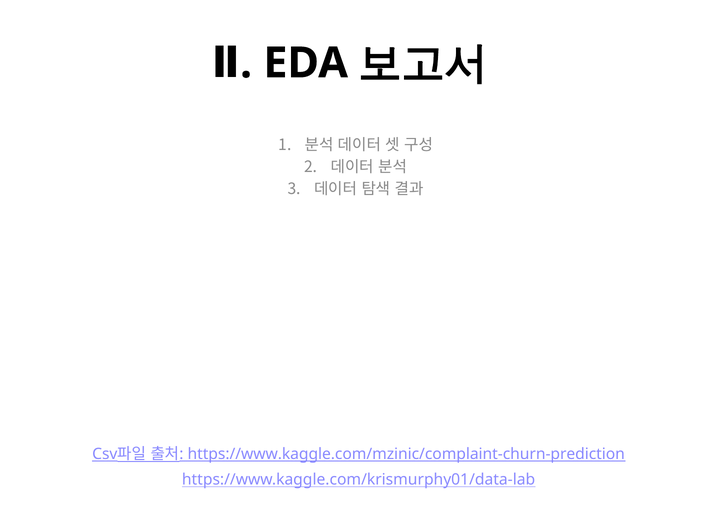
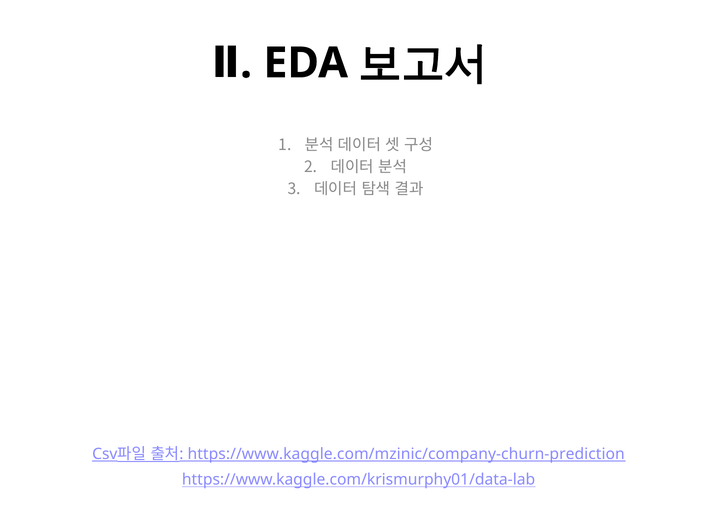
https://www.kaggle.com/mzinic/complaint-churn-prediction: https://www.kaggle.com/mzinic/complaint-churn-prediction -> https://www.kaggle.com/mzinic/company-churn-prediction (406, 454)
